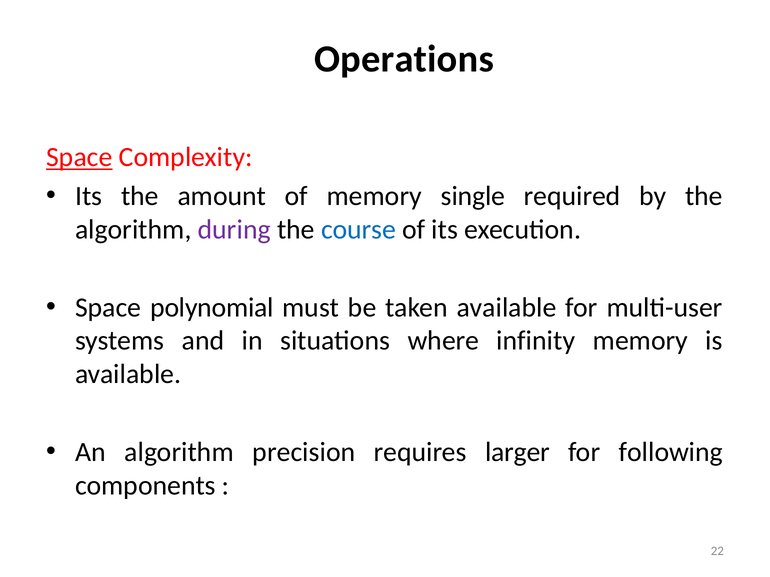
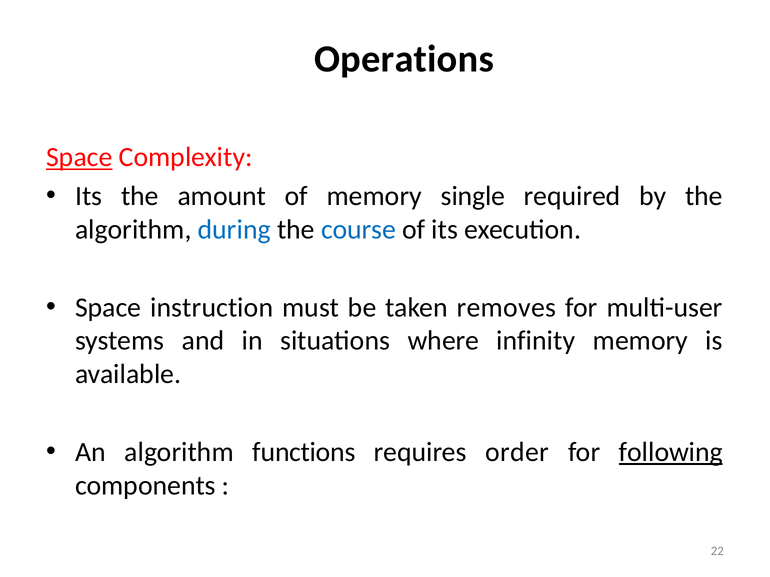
during colour: purple -> blue (234, 230)
polynomial: polynomial -> instruction (212, 308)
taken available: available -> removes (506, 308)
precision: precision -> functions (304, 453)
larger: larger -> order (517, 453)
following underline: none -> present (671, 453)
